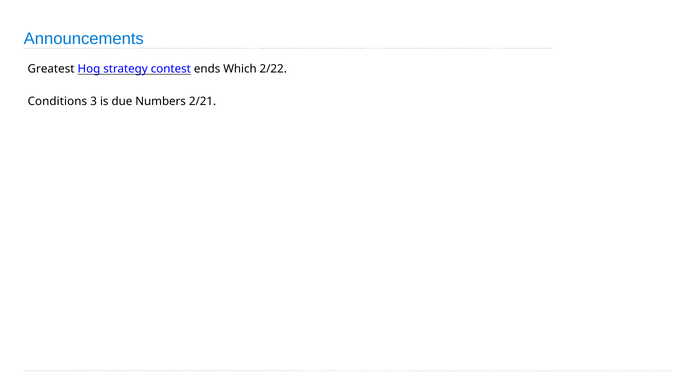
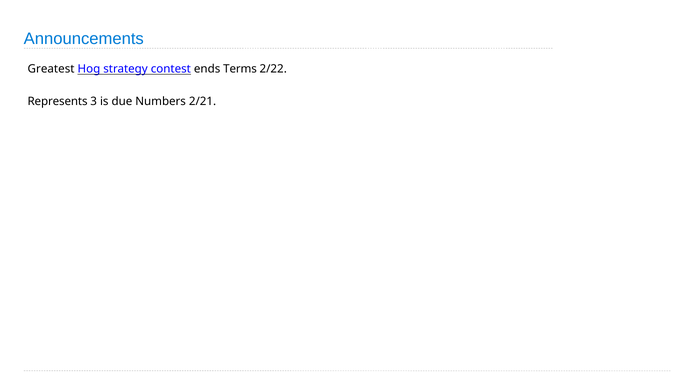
Which: Which -> Terms (240, 69)
Conditions: Conditions -> Represents (58, 102)
